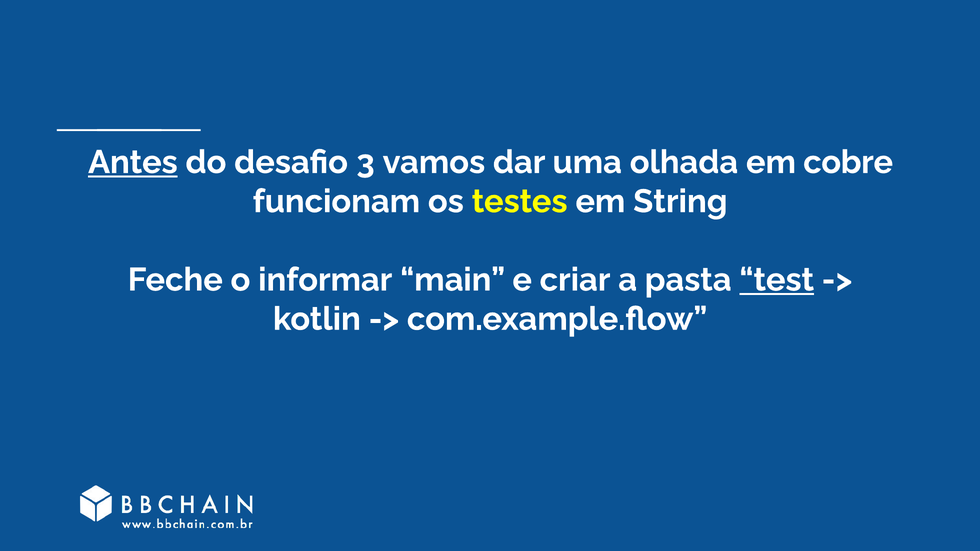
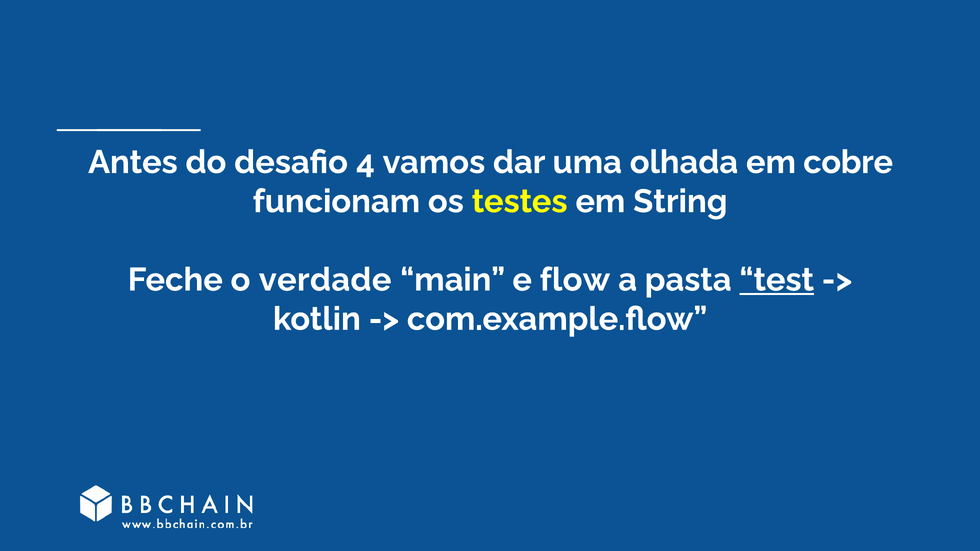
Antes underline: present -> none (133, 162)
3: 3 -> 4 (366, 162)
informar: informar -> verdade (325, 280)
criar: criar -> flow (575, 280)
